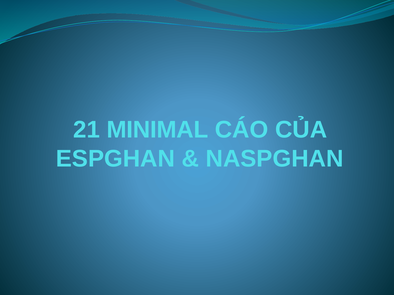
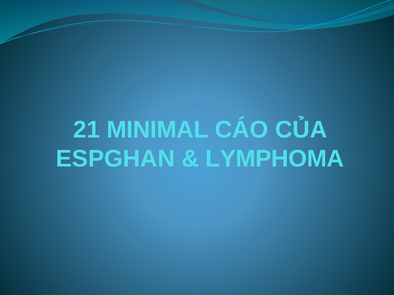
NASPGHAN: NASPGHAN -> LYMPHOMA (275, 159)
